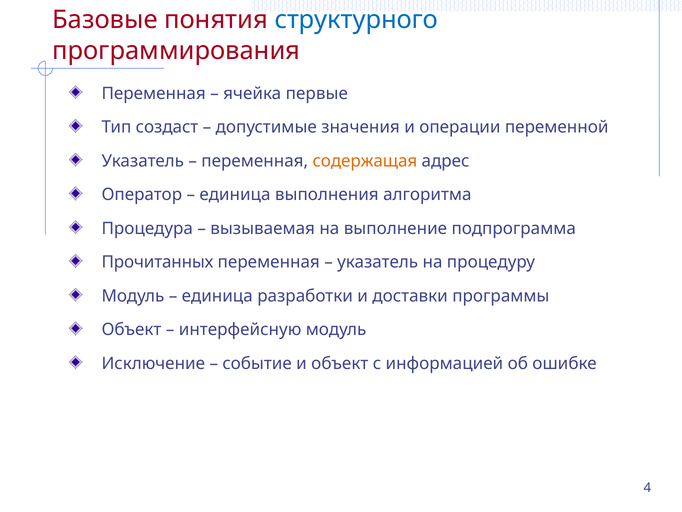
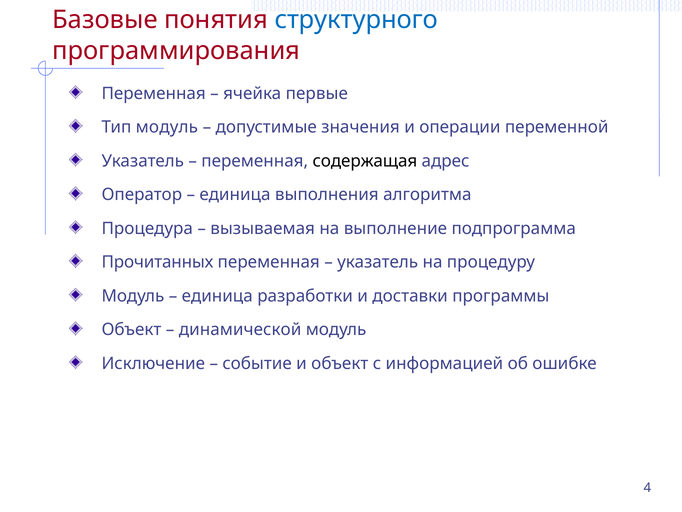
Тип создаст: создаст -> модуль (167, 127)
содержащая colour: orange -> black (365, 161)
интерфейсную: интерфейсную -> динамической (240, 329)
